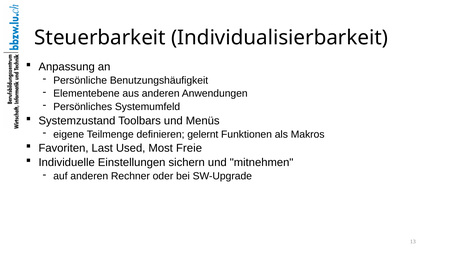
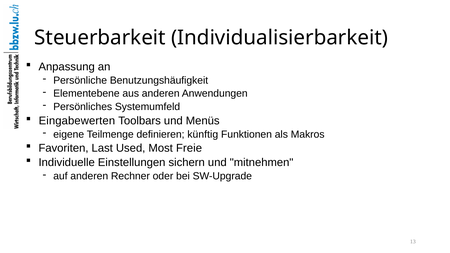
Systemzustand: Systemzustand -> Eingabewerten (77, 121)
gelernt: gelernt -> künftig (203, 134)
